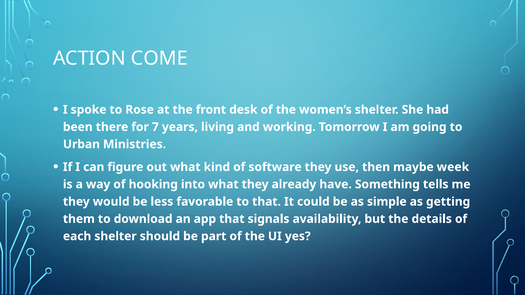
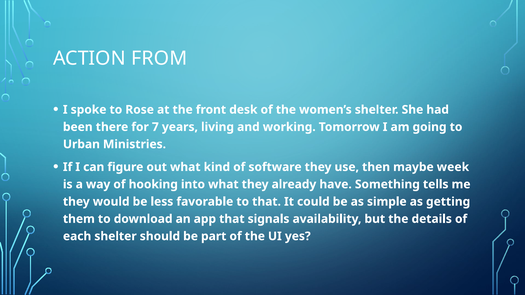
COME: COME -> FROM (159, 58)
